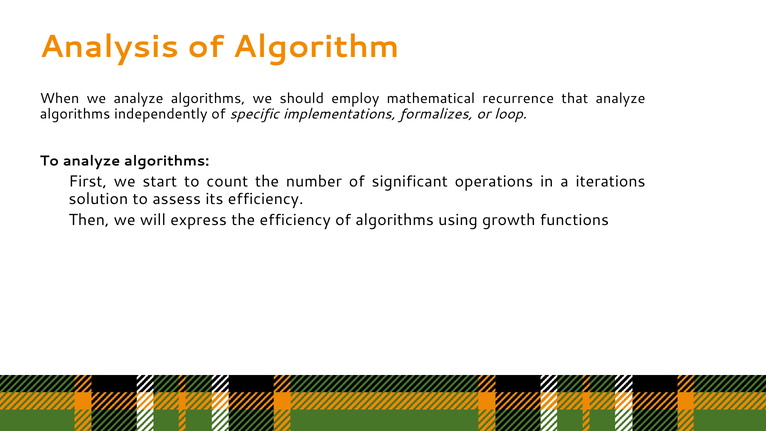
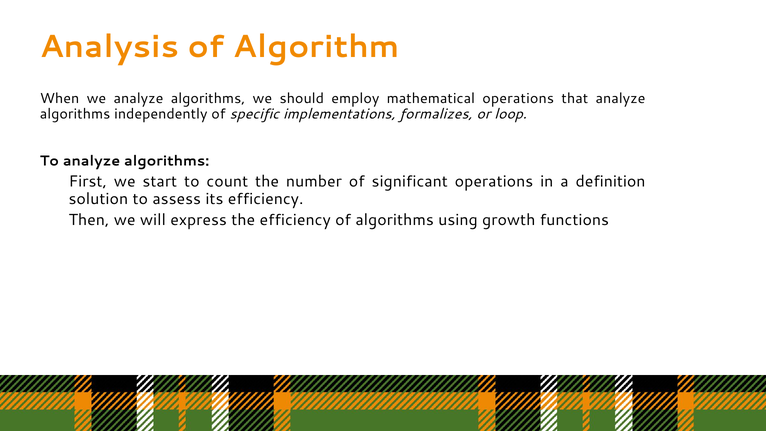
mathematical recurrence: recurrence -> operations (518, 99)
iterations: iterations -> definition (611, 181)
